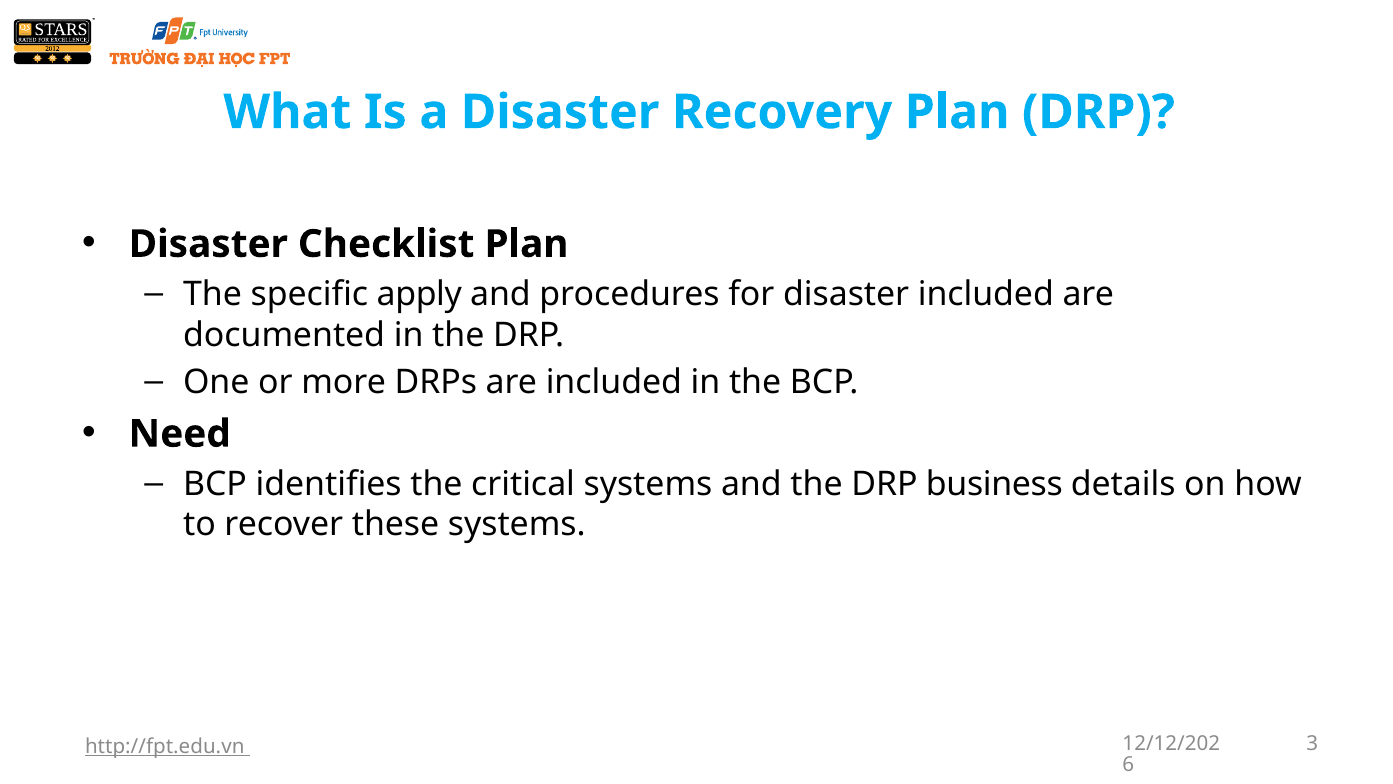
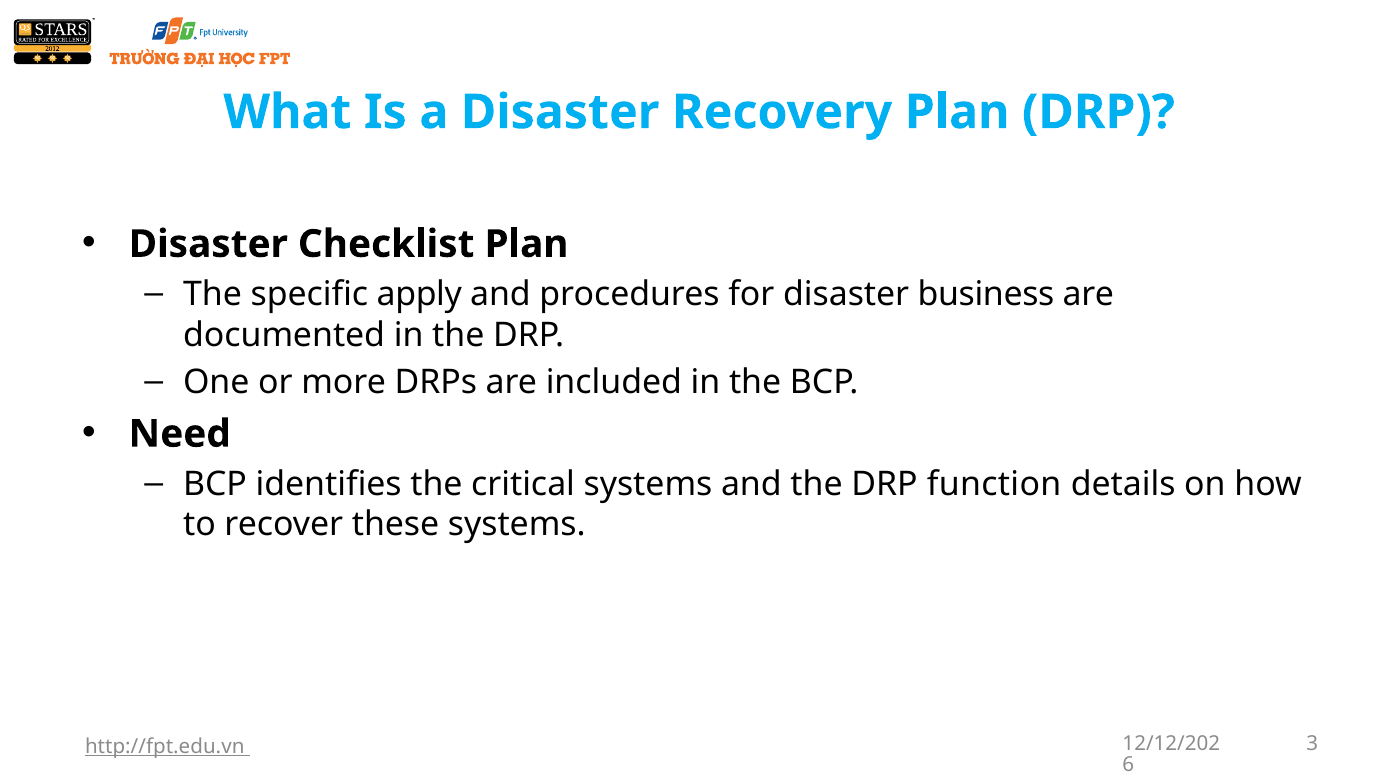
disaster included: included -> business (986, 294)
business: business -> function (994, 484)
